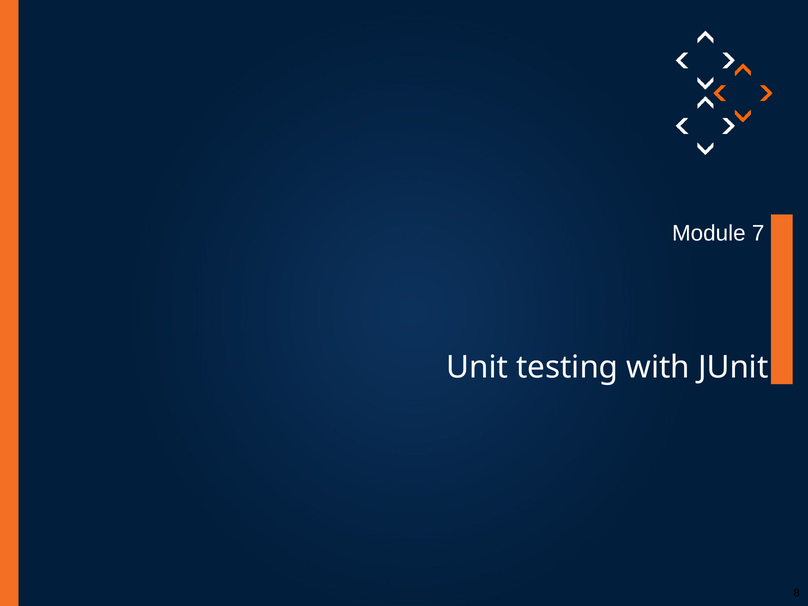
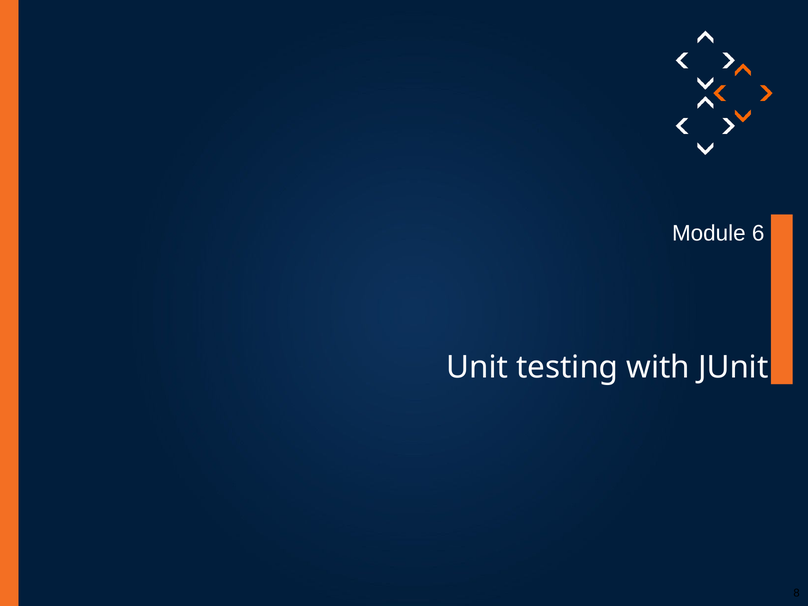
7: 7 -> 6 (758, 233)
